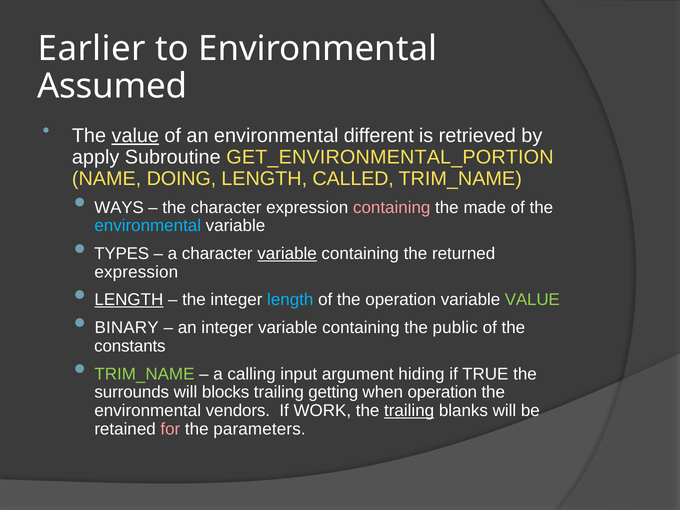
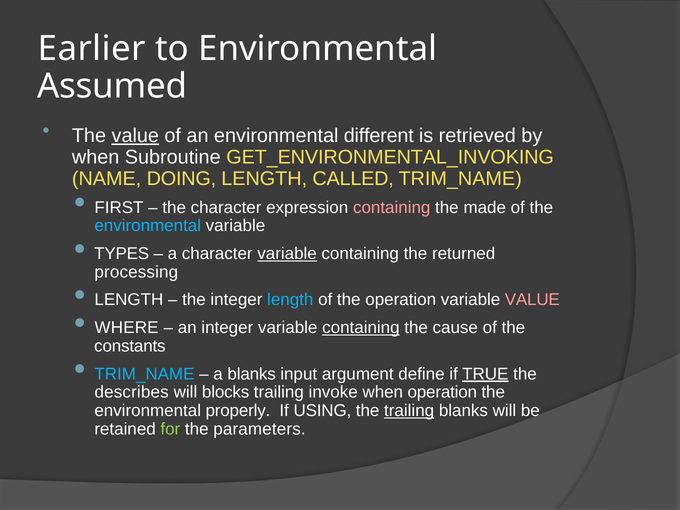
apply: apply -> when (96, 157)
GET_ENVIRONMENTAL_PORTION: GET_ENVIRONMENTAL_PORTION -> GET_ENVIRONMENTAL_INVOKING (390, 157)
WAYS: WAYS -> FIRST (119, 207)
expression: expression -> processing (136, 272)
LENGTH underline: present -> none (129, 300)
VALUE colour: light green -> pink (532, 300)
BINARY: BINARY -> WHERE (127, 328)
containing underline: none -> present (361, 328)
public: public -> cause (455, 328)
TRIM_NAME colour: light green -> light blue (144, 374)
a calling: calling -> blanks (252, 374)
hiding: hiding -> define (421, 374)
TRUE underline: none -> present (485, 374)
surrounds: surrounds -> describes (132, 392)
getting: getting -> invoke (333, 392)
vendors: vendors -> properly (238, 411)
WORK: WORK -> USING (322, 411)
for colour: pink -> light green (170, 429)
